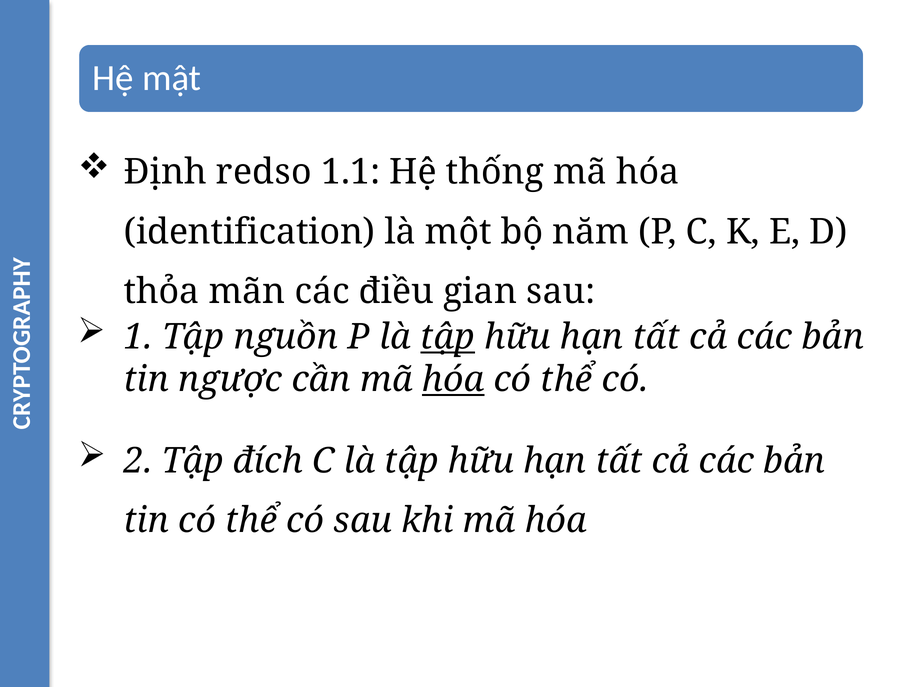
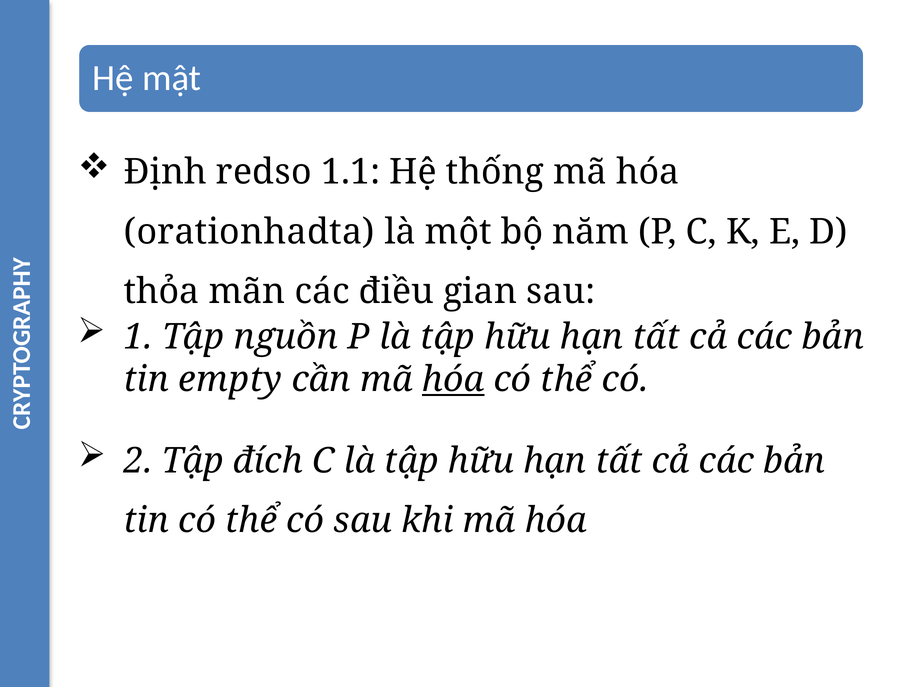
identification: identification -> orationhadta (249, 232)
tập underline: present -> none (448, 337)
ngược: ngược -> empty (230, 380)
